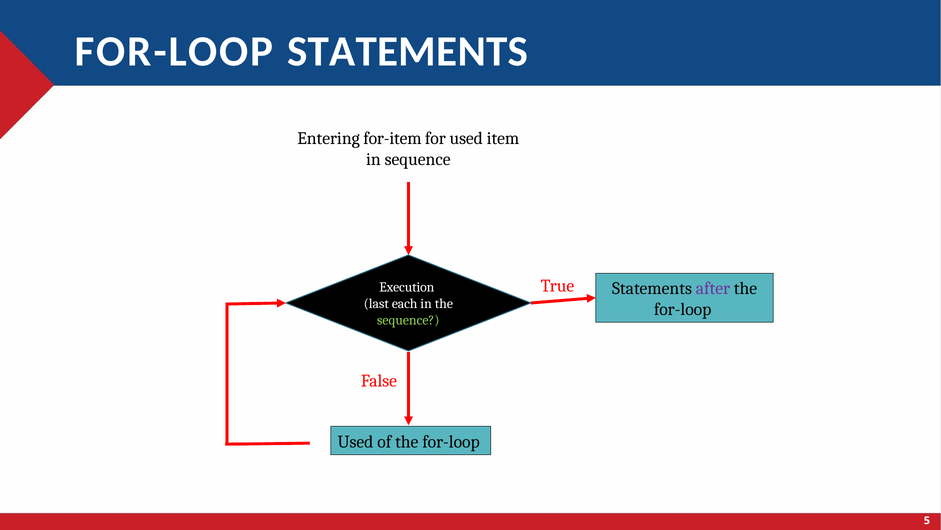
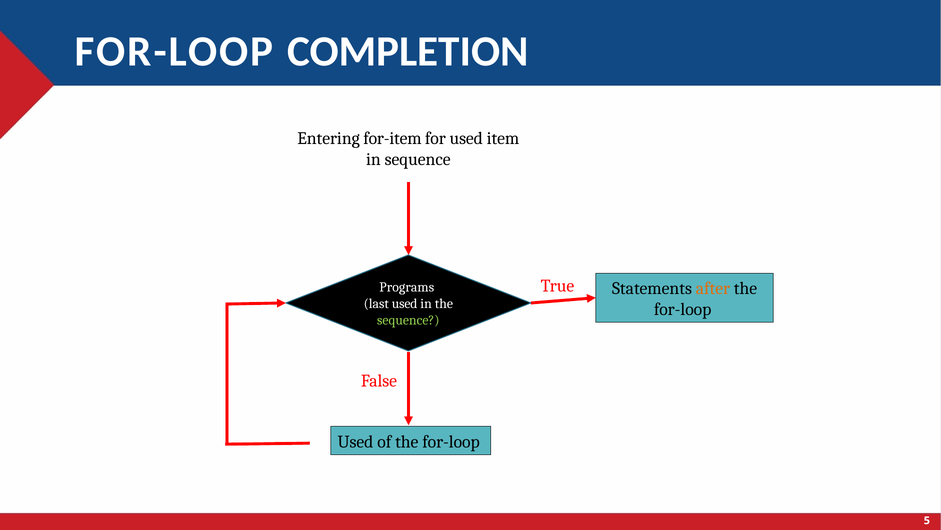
STATEMENTS: STATEMENTS -> COMPLETION (408, 52)
after colour: purple -> orange (713, 288)
Execution: Execution -> Programs (407, 287)
last each: each -> used (405, 303)
